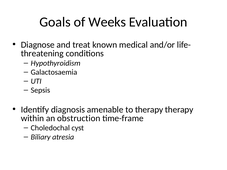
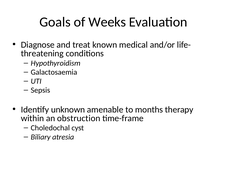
diagnosis: diagnosis -> unknown (68, 110)
to therapy: therapy -> months (149, 110)
